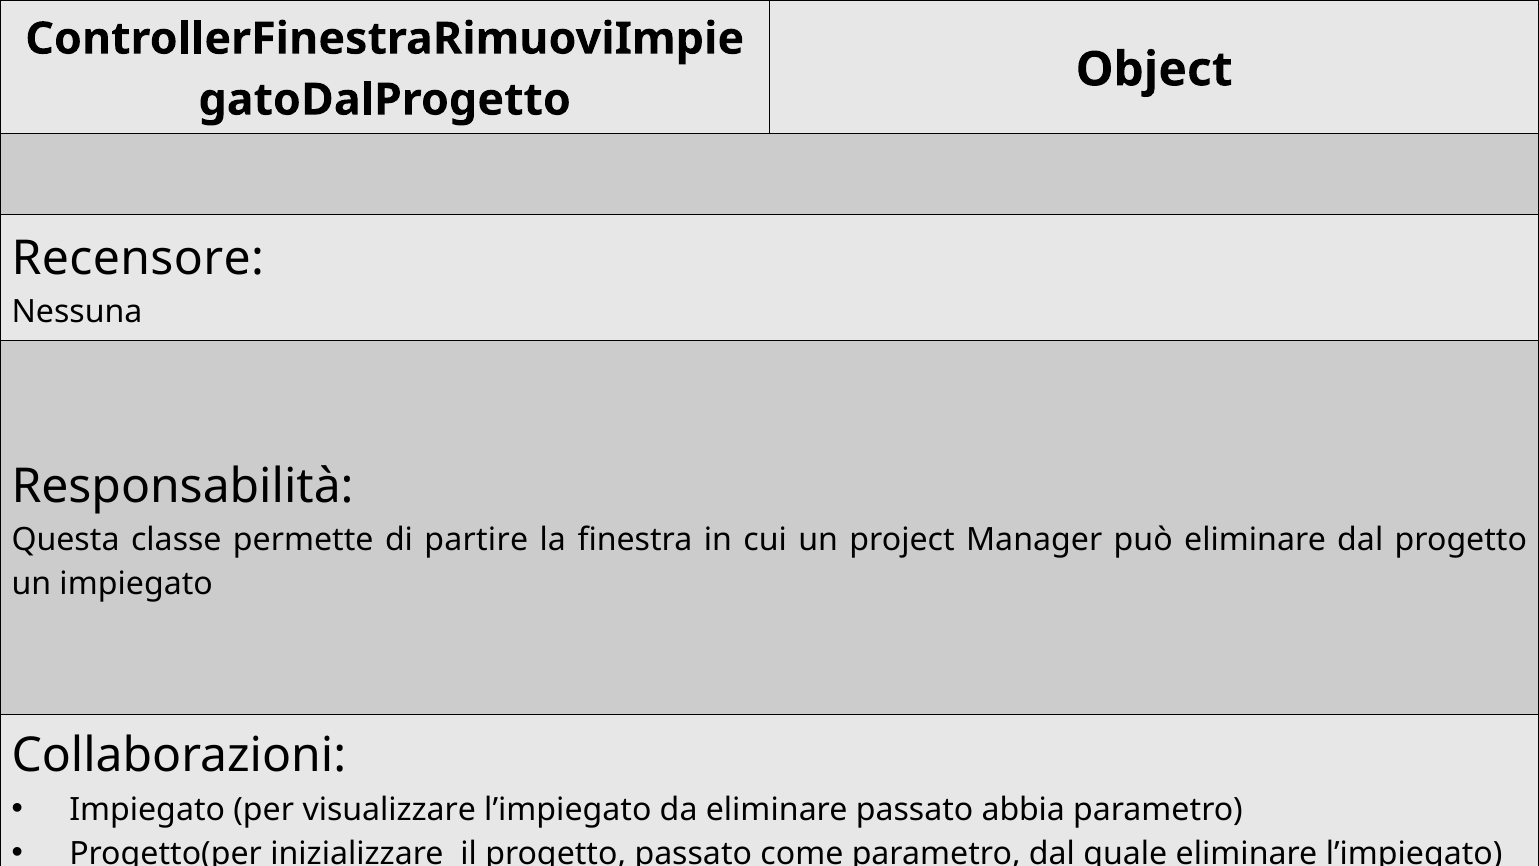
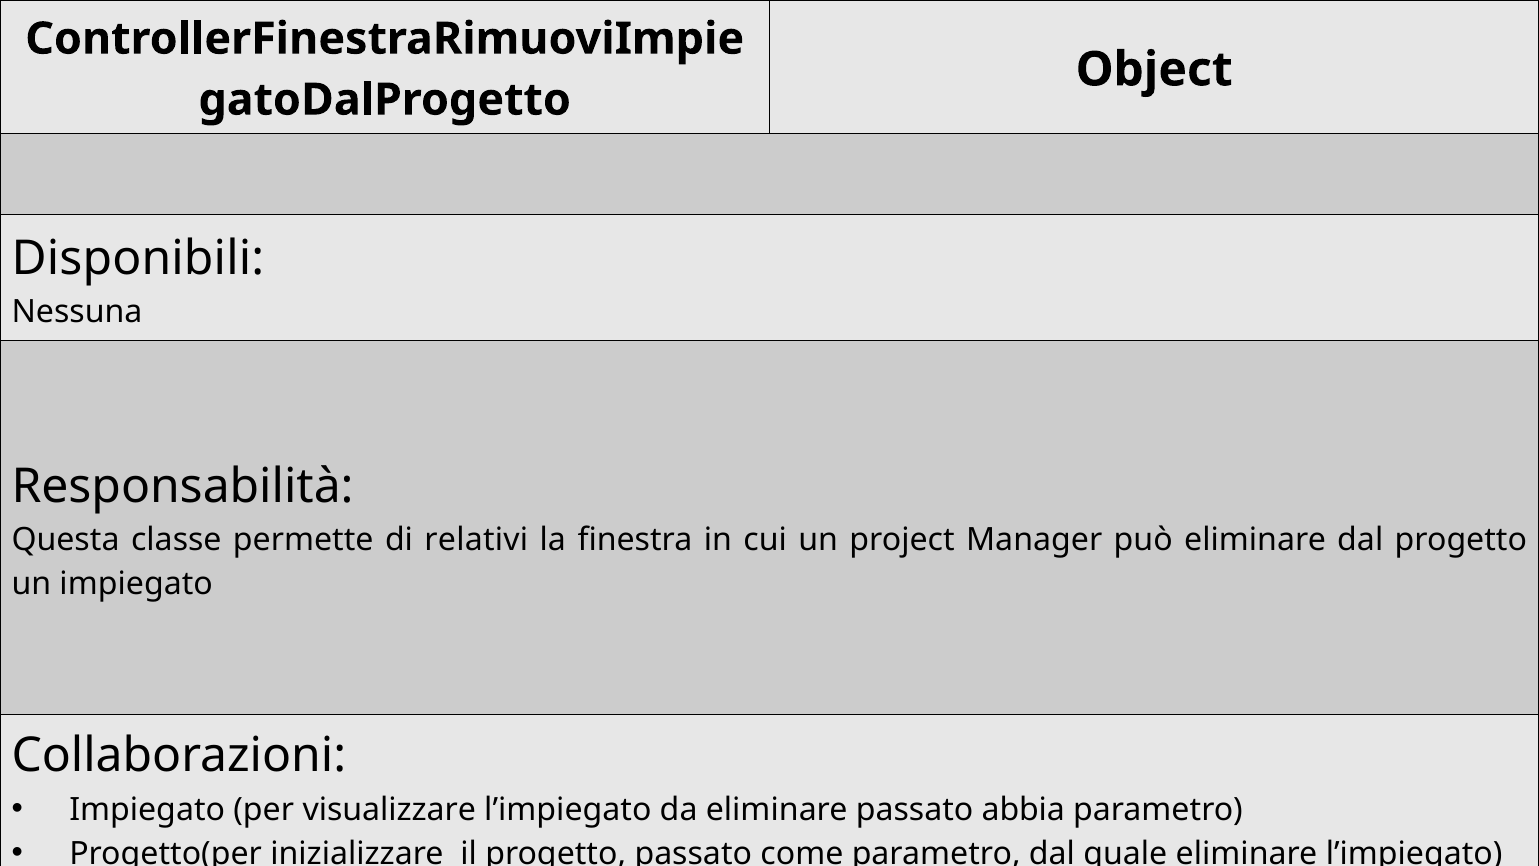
Recensore: Recensore -> Disponibili (138, 258)
partire: partire -> relativi (476, 540)
